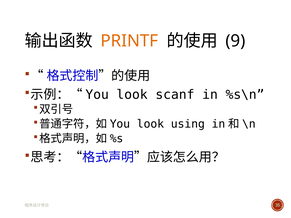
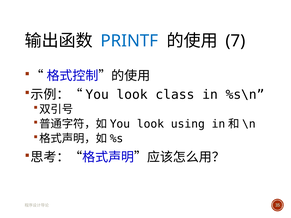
PRINTF colour: orange -> blue (129, 41)
9: 9 -> 7 (235, 41)
scanf: scanf -> class (175, 95)
